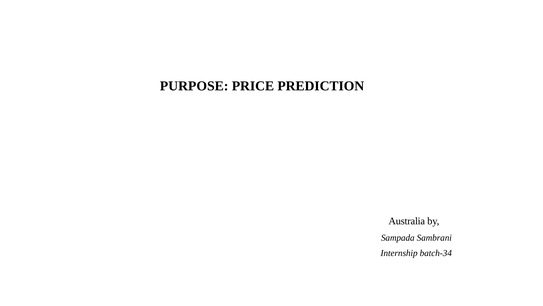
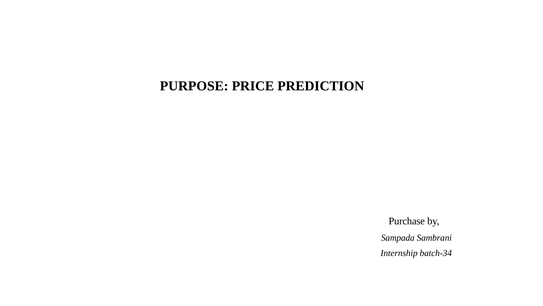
Australia: Australia -> Purchase (407, 221)
